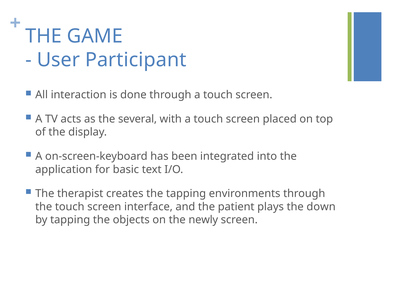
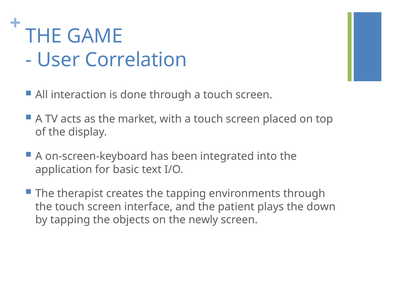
Participant: Participant -> Correlation (136, 60)
several: several -> market (137, 119)
